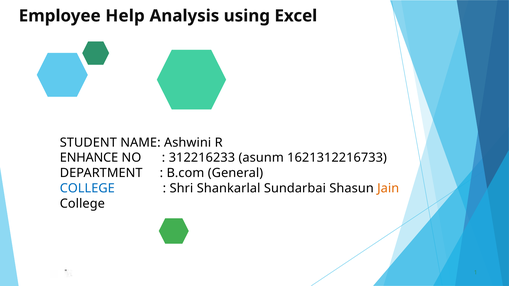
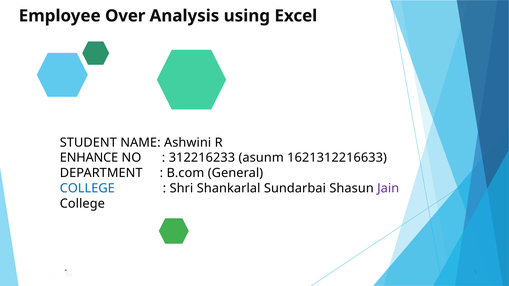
Help: Help -> Over (125, 16)
1621312216733: 1621312216733 -> 1621312216633 (337, 158)
Jain colour: orange -> purple (388, 188)
